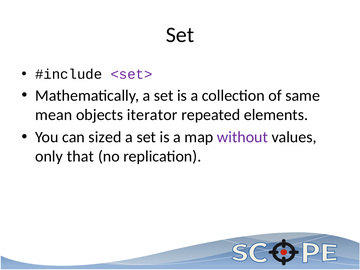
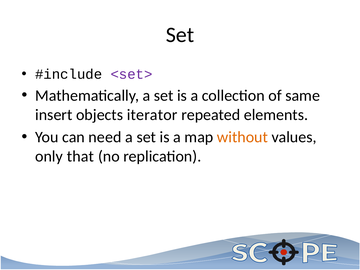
mean: mean -> insert (54, 115)
sized: sized -> need (105, 137)
without colour: purple -> orange (242, 137)
